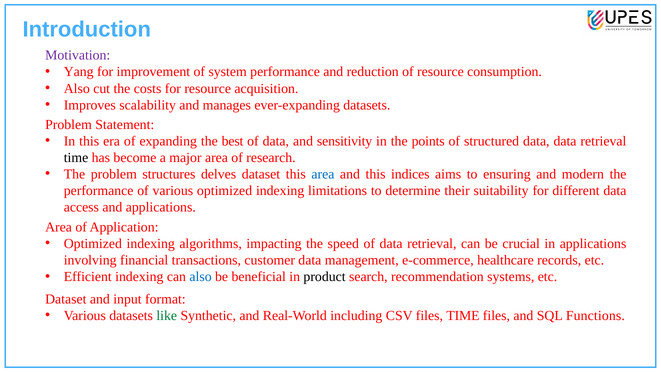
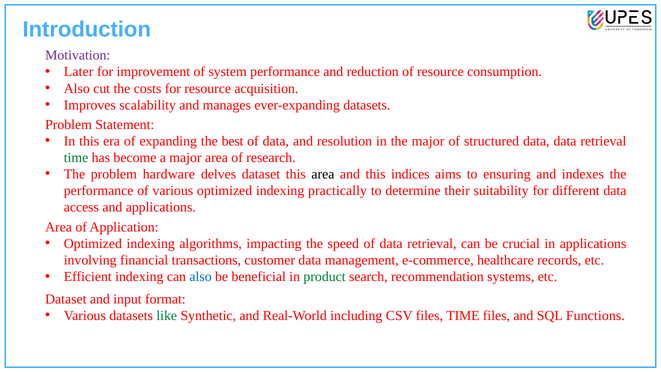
Yang: Yang -> Later (79, 72)
sensitivity: sensitivity -> resolution (345, 141)
the points: points -> major (428, 141)
time colour: black -> green (76, 158)
structures: structures -> hardware (169, 174)
area colour: blue -> black (323, 174)
modern: modern -> indexes (583, 174)
limitations: limitations -> practically (338, 191)
product colour: black -> green (325, 277)
